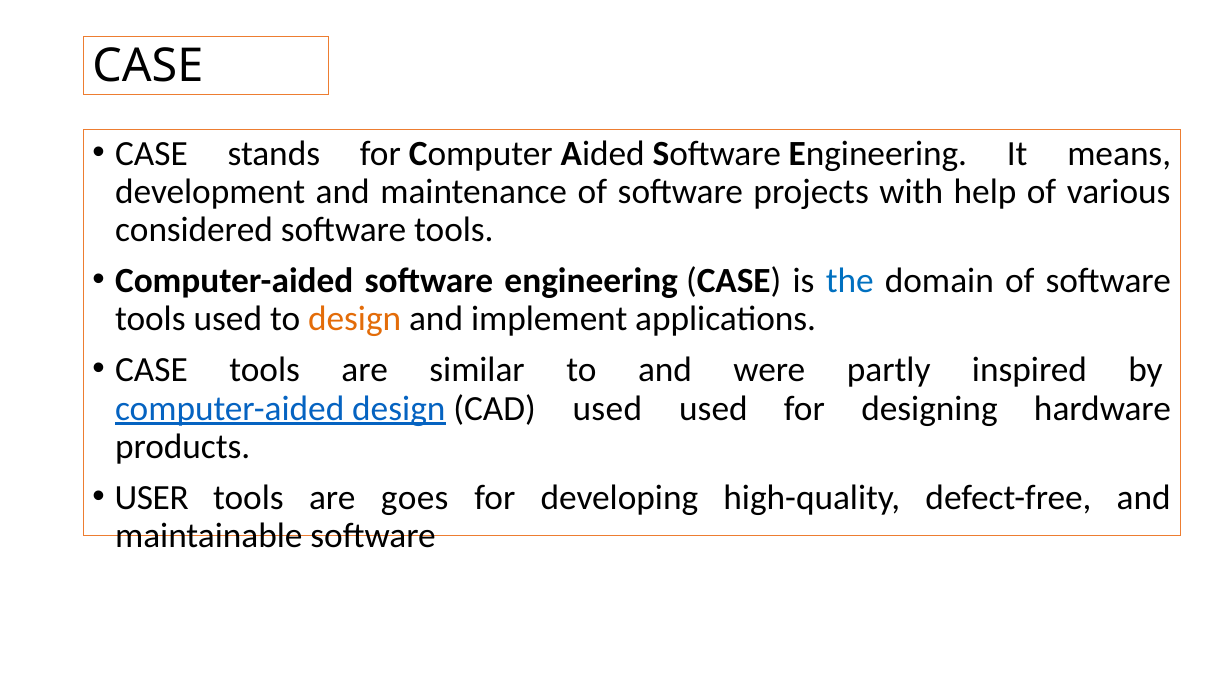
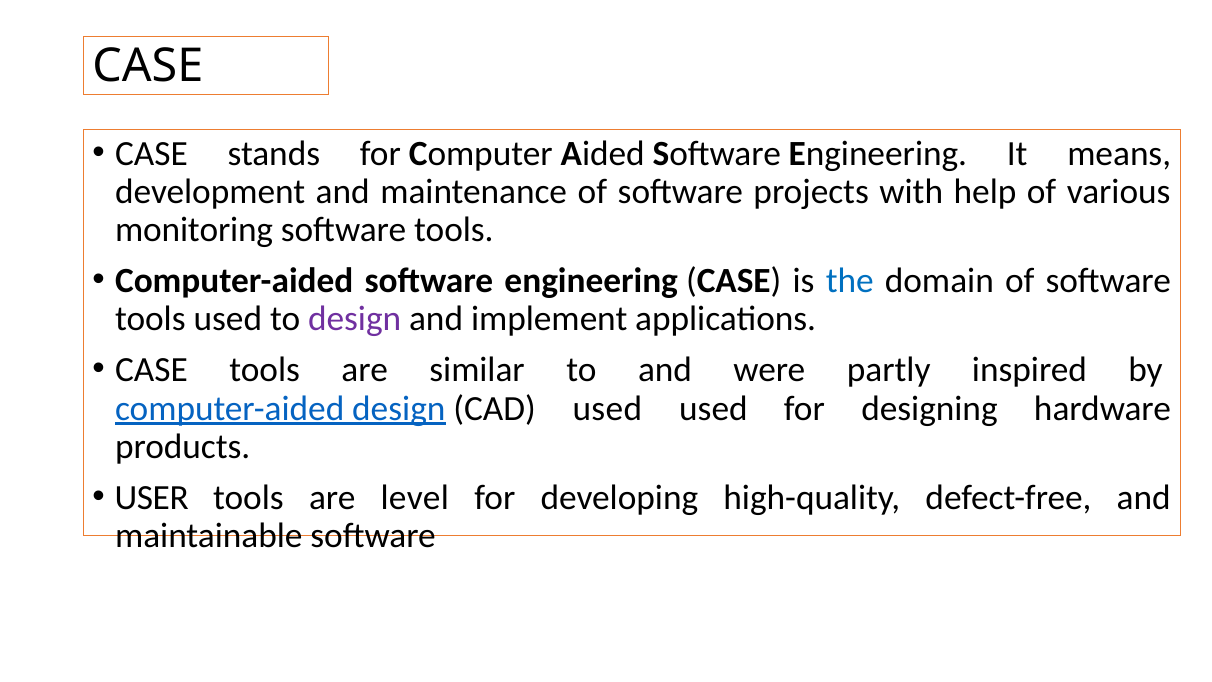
considered: considered -> monitoring (194, 230)
design colour: orange -> purple (355, 319)
goes: goes -> level (415, 497)
